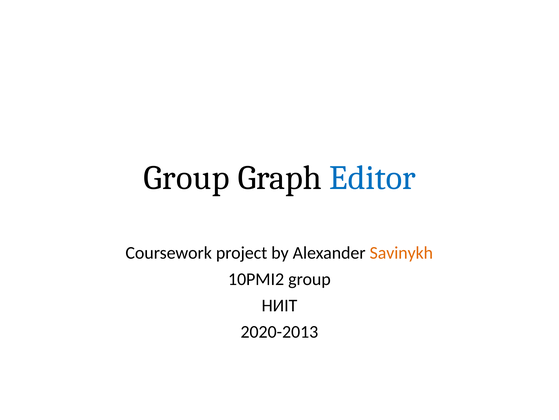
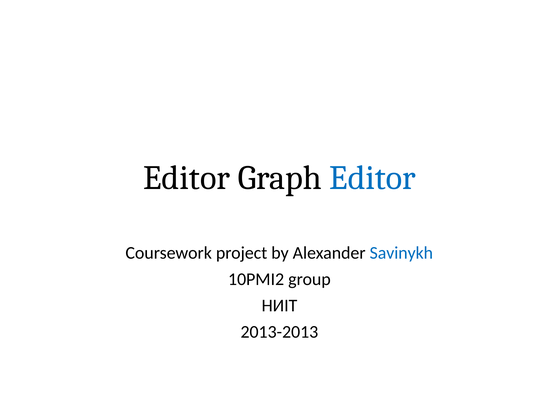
Group: Group -> Editor (187, 178)
Savinykh colour: orange -> blue (401, 252)
2020-2013: 2020-2013 -> 2013-2013 (279, 331)
